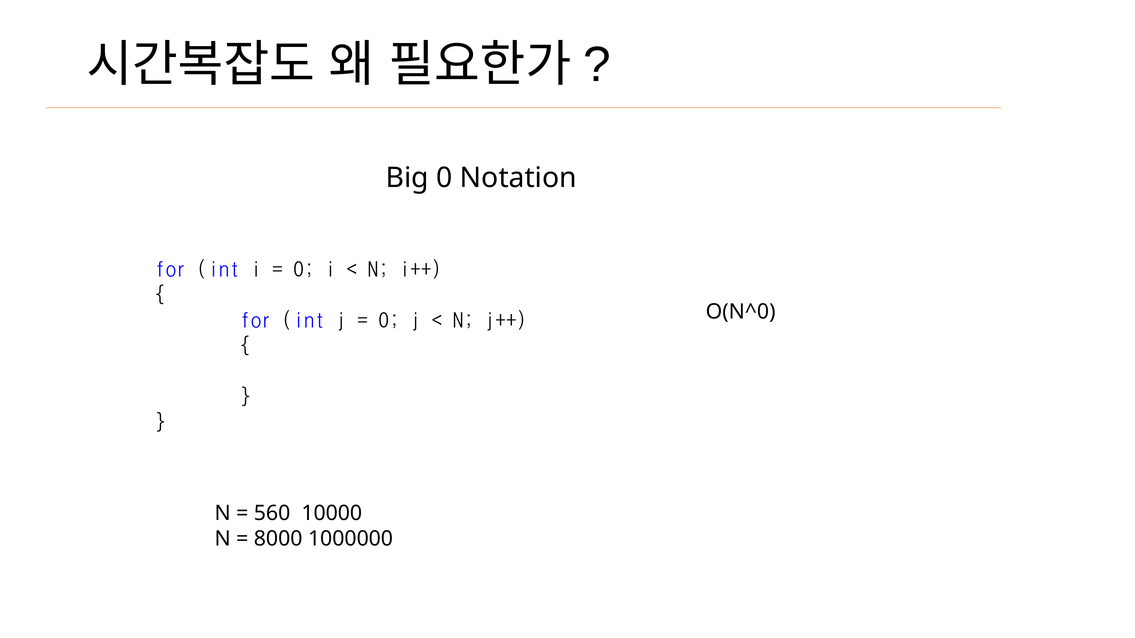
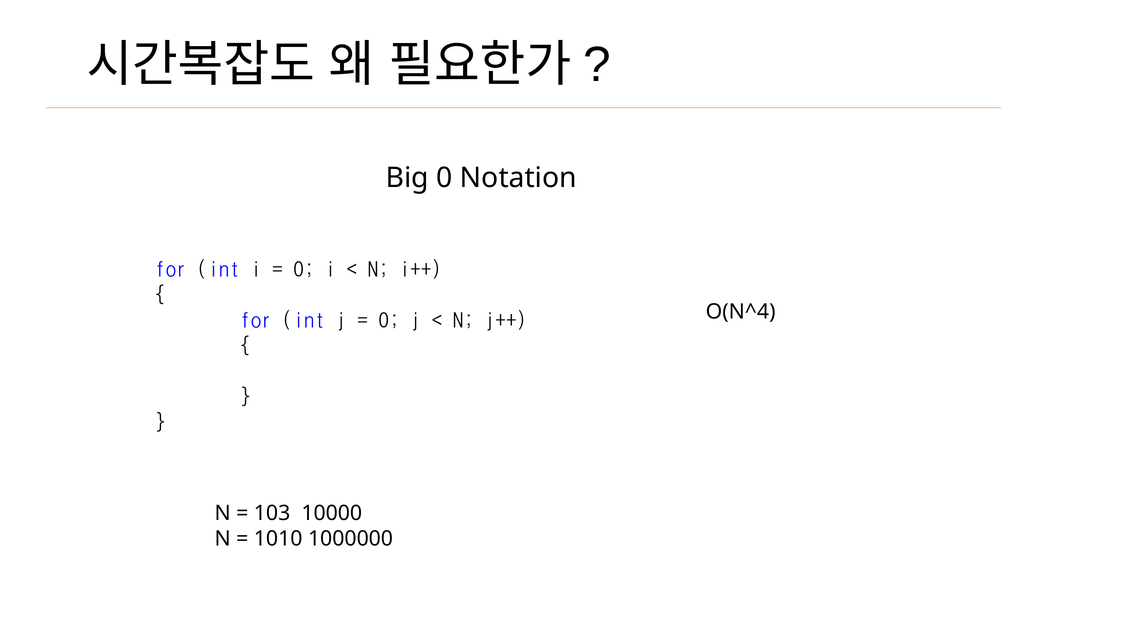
O(N^0: O(N^0 -> O(N^4 (741, 312)
560: 560 -> 103 (272, 514)
8000: 8000 -> 1010 (278, 539)
